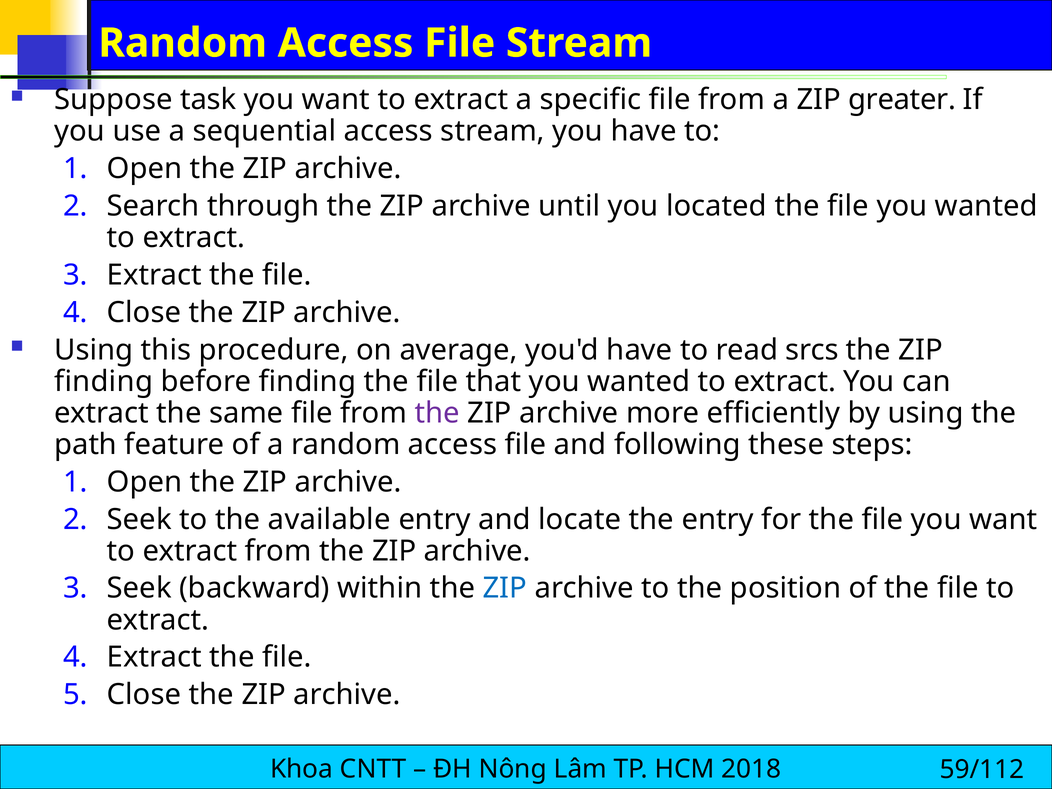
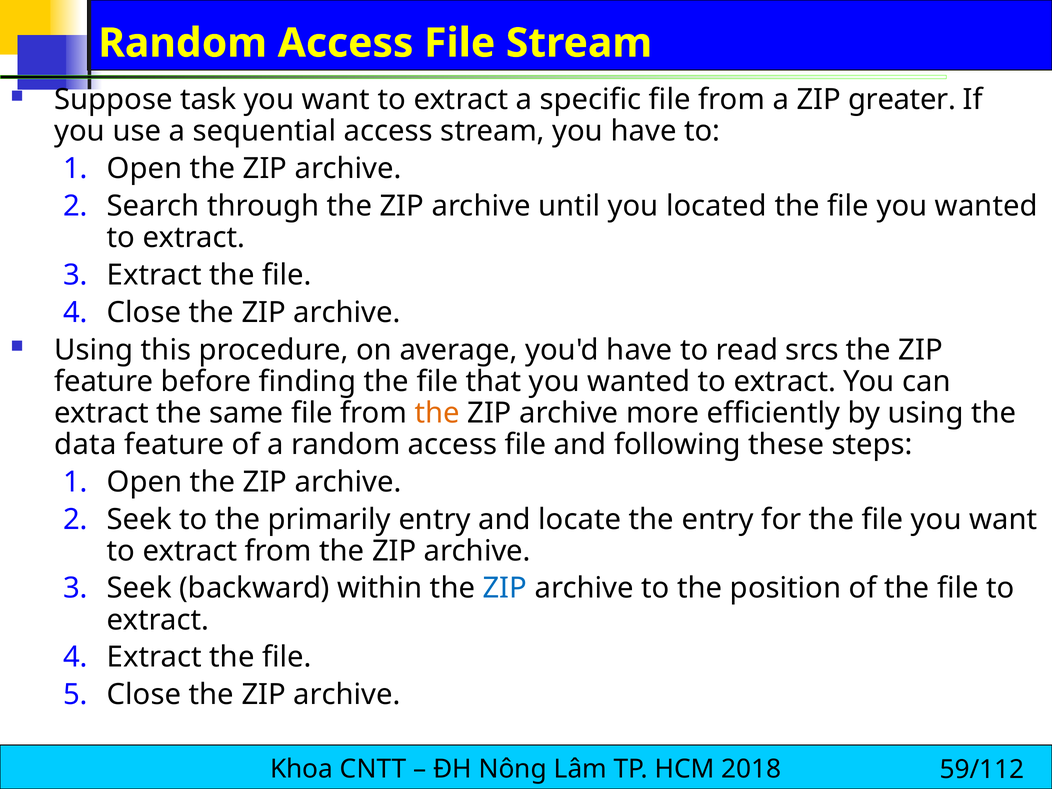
finding: finding -> feature (104, 381)
the colour: purple -> orange (437, 413)
path: path -> data (85, 445)
available: available -> primarily (329, 519)
